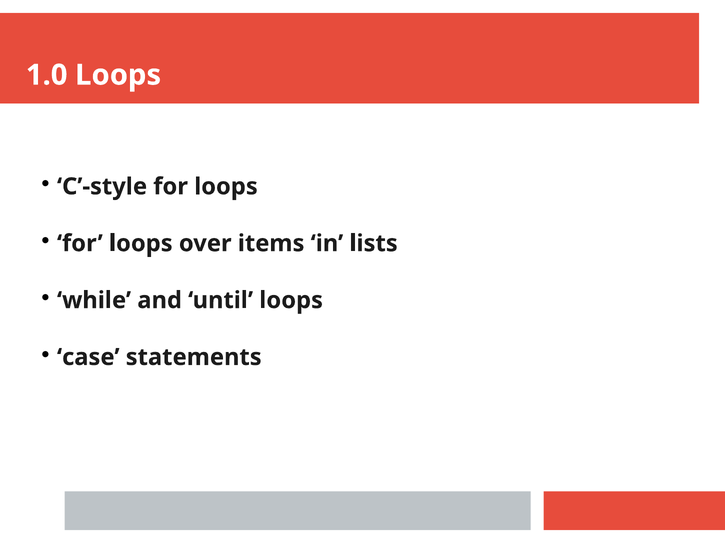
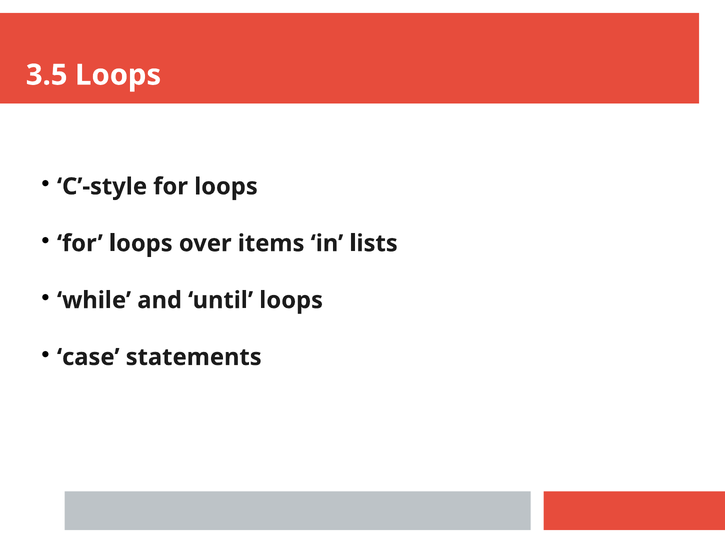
1.0: 1.0 -> 3.5 (47, 75)
